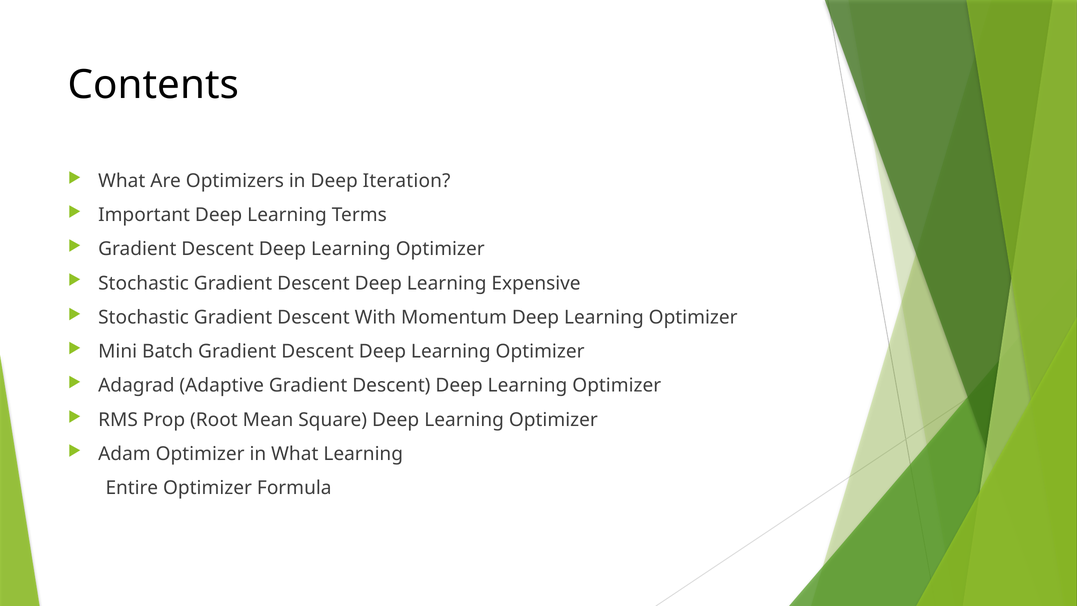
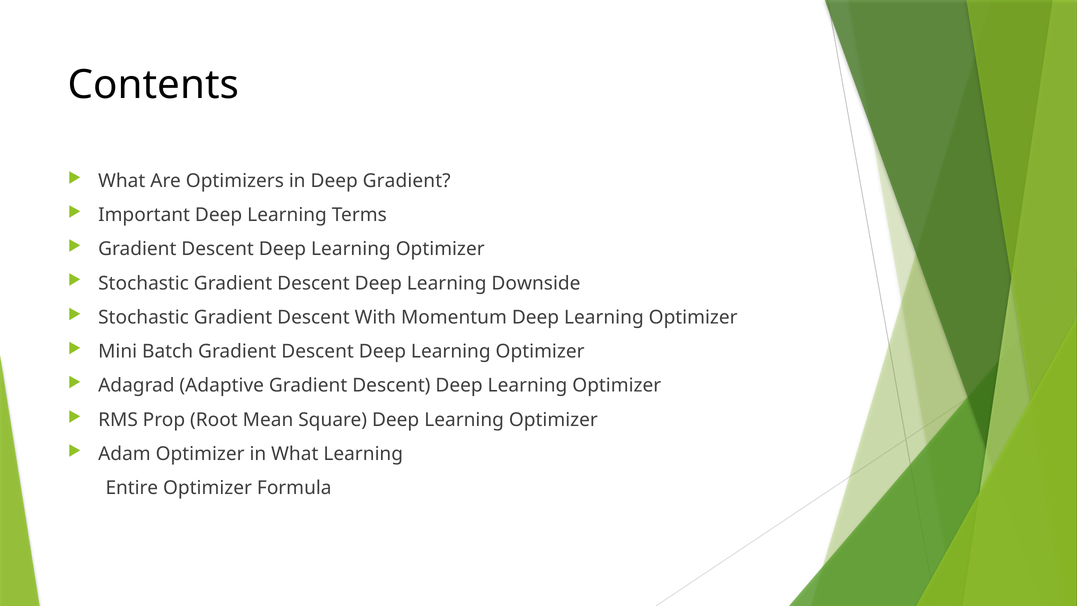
Deep Iteration: Iteration -> Gradient (407, 181)
Expensive: Expensive -> Downside (536, 283)
